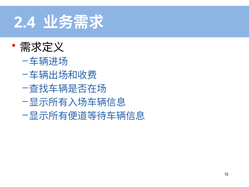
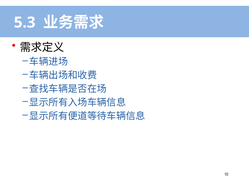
2.4: 2.4 -> 5.3 (25, 22)
